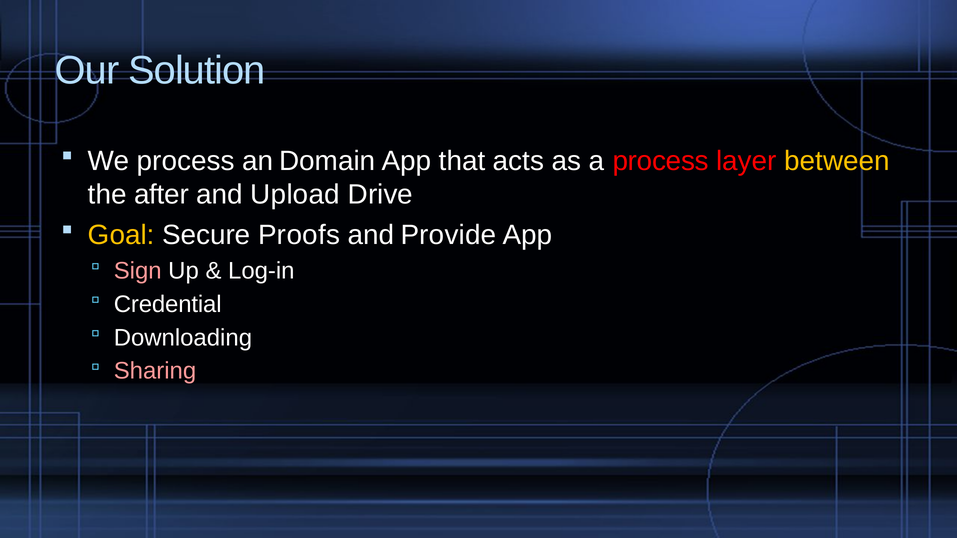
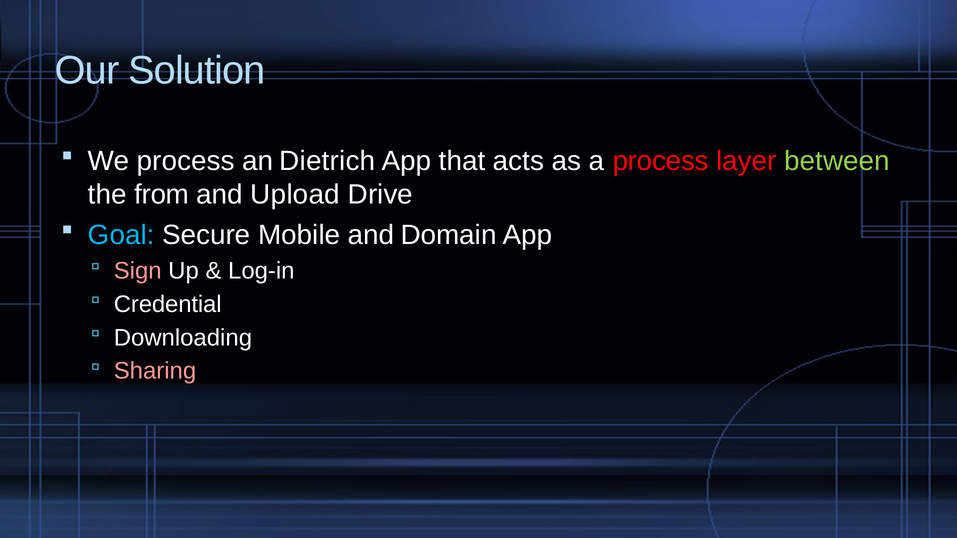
Domain: Domain -> Dietrich (327, 161)
between colour: yellow -> light green (837, 161)
after: after -> from (162, 195)
Goal colour: yellow -> light blue (121, 235)
Proofs: Proofs -> Mobile (299, 235)
Provide: Provide -> Domain (449, 235)
